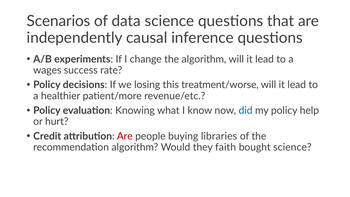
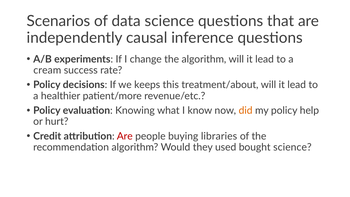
wages: wages -> cream (47, 70)
losing: losing -> keeps (147, 85)
treatment/worse: treatment/worse -> treatment/about (220, 85)
did colour: blue -> orange (246, 110)
faith: faith -> used (226, 147)
